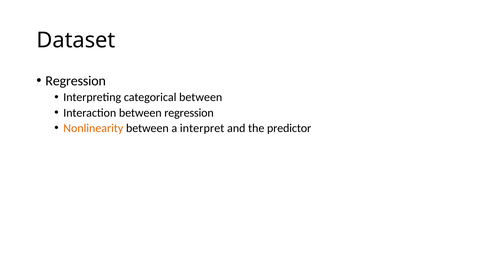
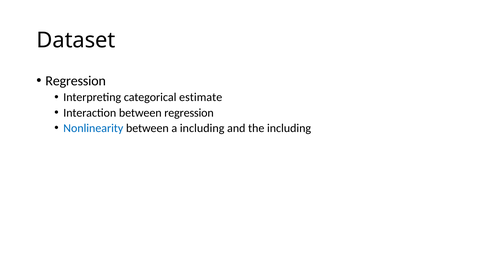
categorical between: between -> estimate (201, 97)
Nonlinearity colour: orange -> blue (93, 128)
a interpret: interpret -> including (202, 128)
the predictor: predictor -> including (289, 128)
